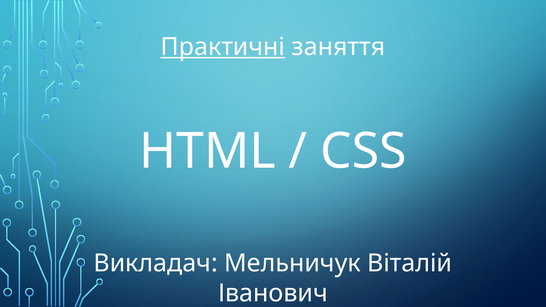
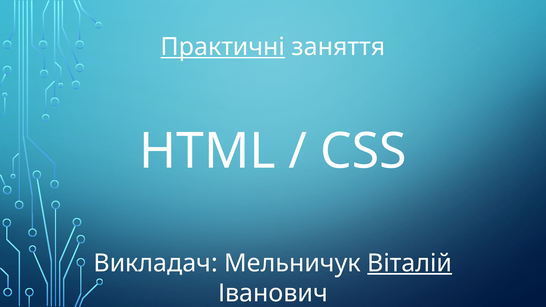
Віталій underline: none -> present (410, 263)
